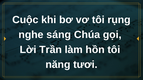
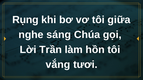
Cuộc: Cuộc -> Rụng (25, 20)
rụng: rụng -> giữa (119, 20)
năng: năng -> vắng (58, 65)
